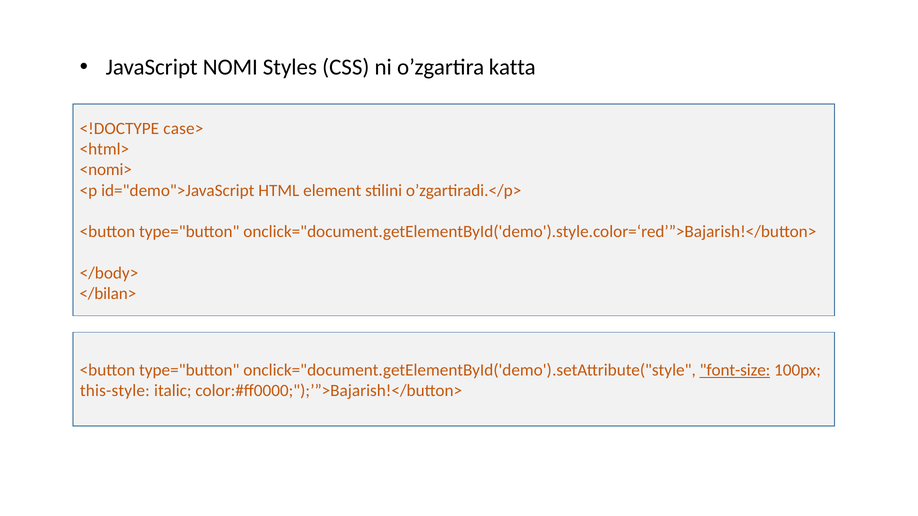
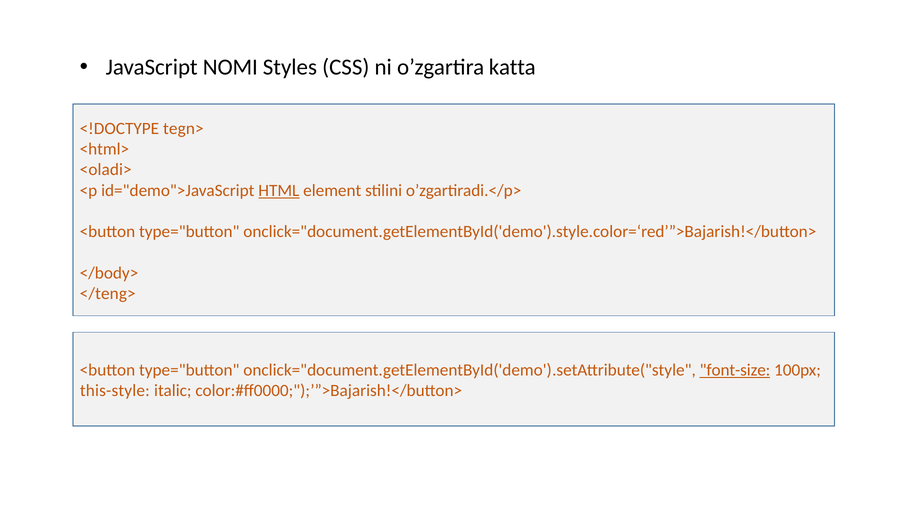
case>: case> -> tegn> (183, 129)
<nomi>: <nomi> -> <oladi> (106, 170)
HTML underline: none -> present (279, 191)
</bilan>: </bilan> -> </teng> (108, 294)
